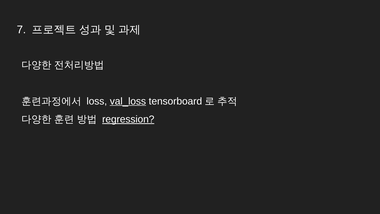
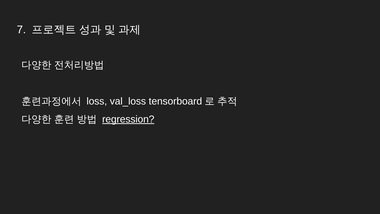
val_loss underline: present -> none (128, 101)
